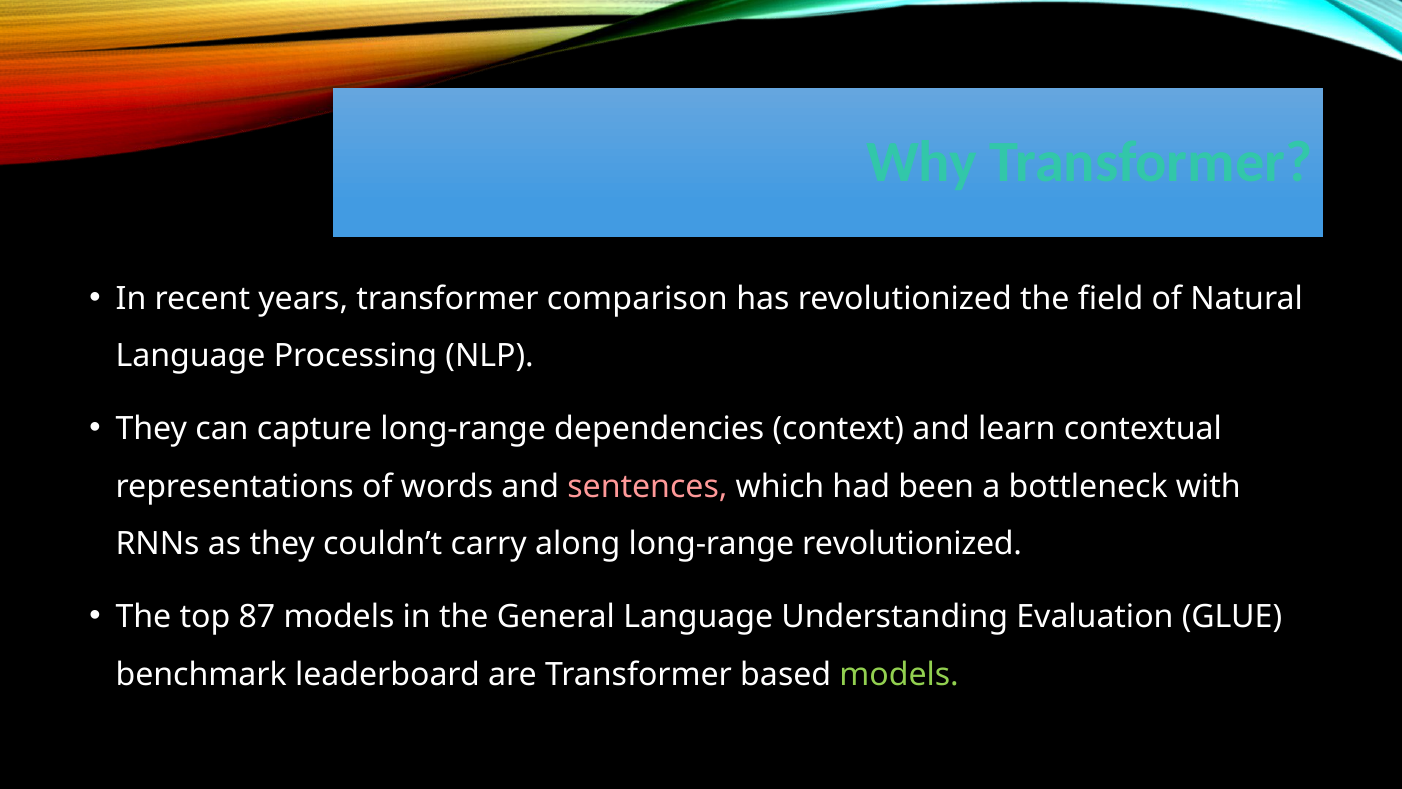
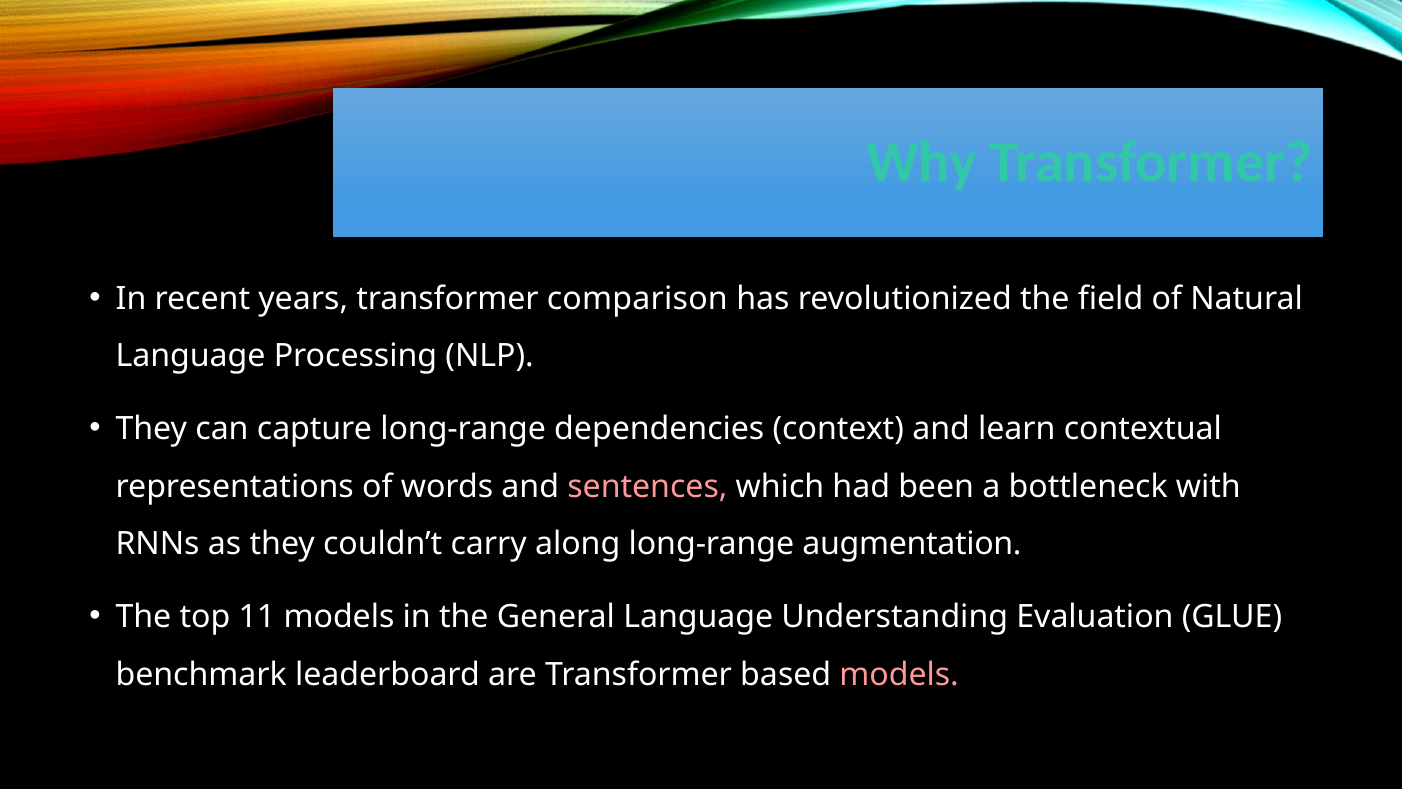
long-range revolutionized: revolutionized -> augmentation (912, 544)
87: 87 -> 11 (257, 616)
models colour: light green -> pink (899, 674)
